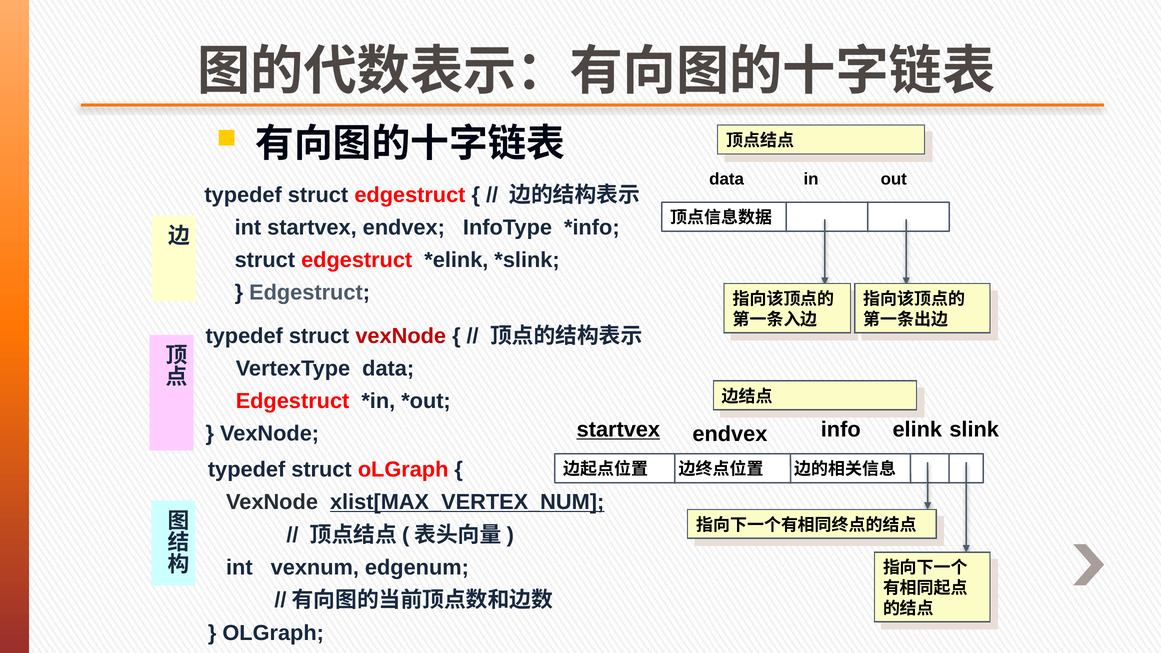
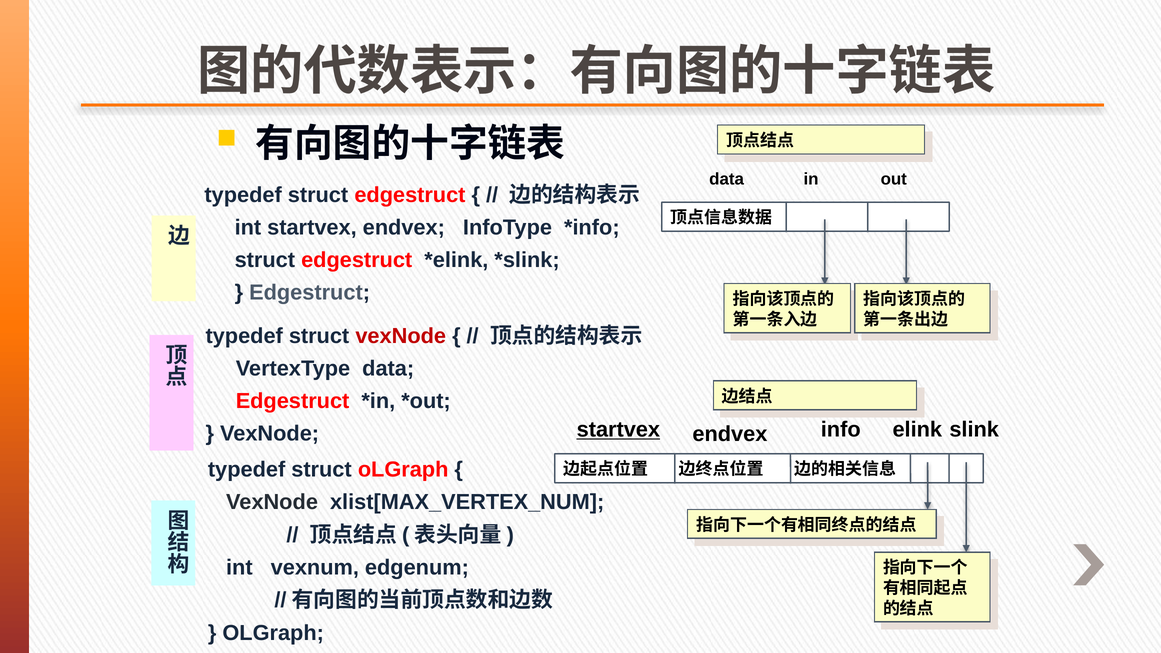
xlist[MAX_VERTEX_NUM underline: present -> none (467, 502)
